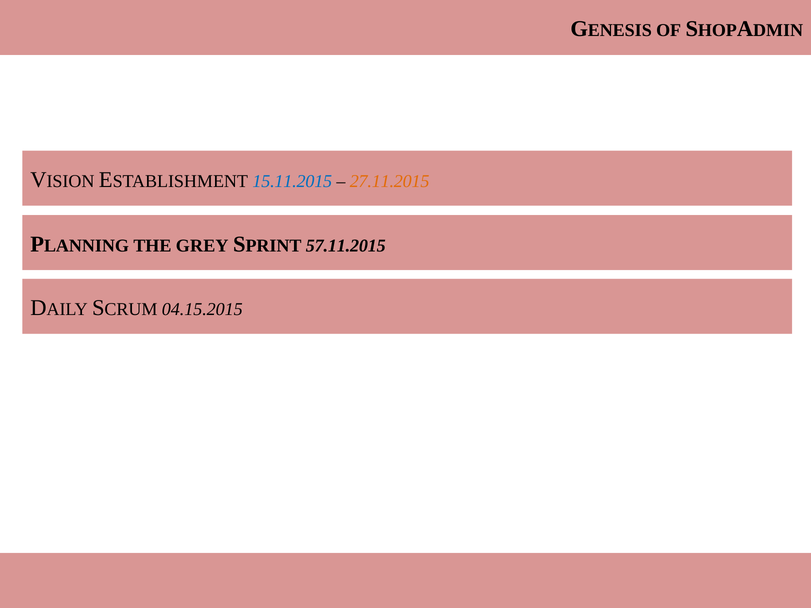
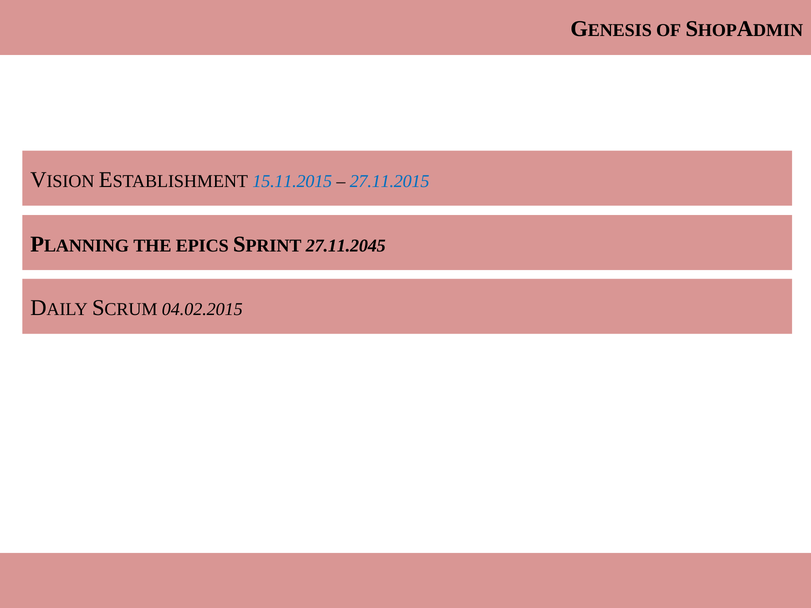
27.11.2015 colour: orange -> blue (390, 181)
GREY: GREY -> EPICS (202, 246)
57.11.2015: 57.11.2015 -> 27.11.2045 (346, 246)
04.15.2015: 04.15.2015 -> 04.02.2015 (202, 310)
